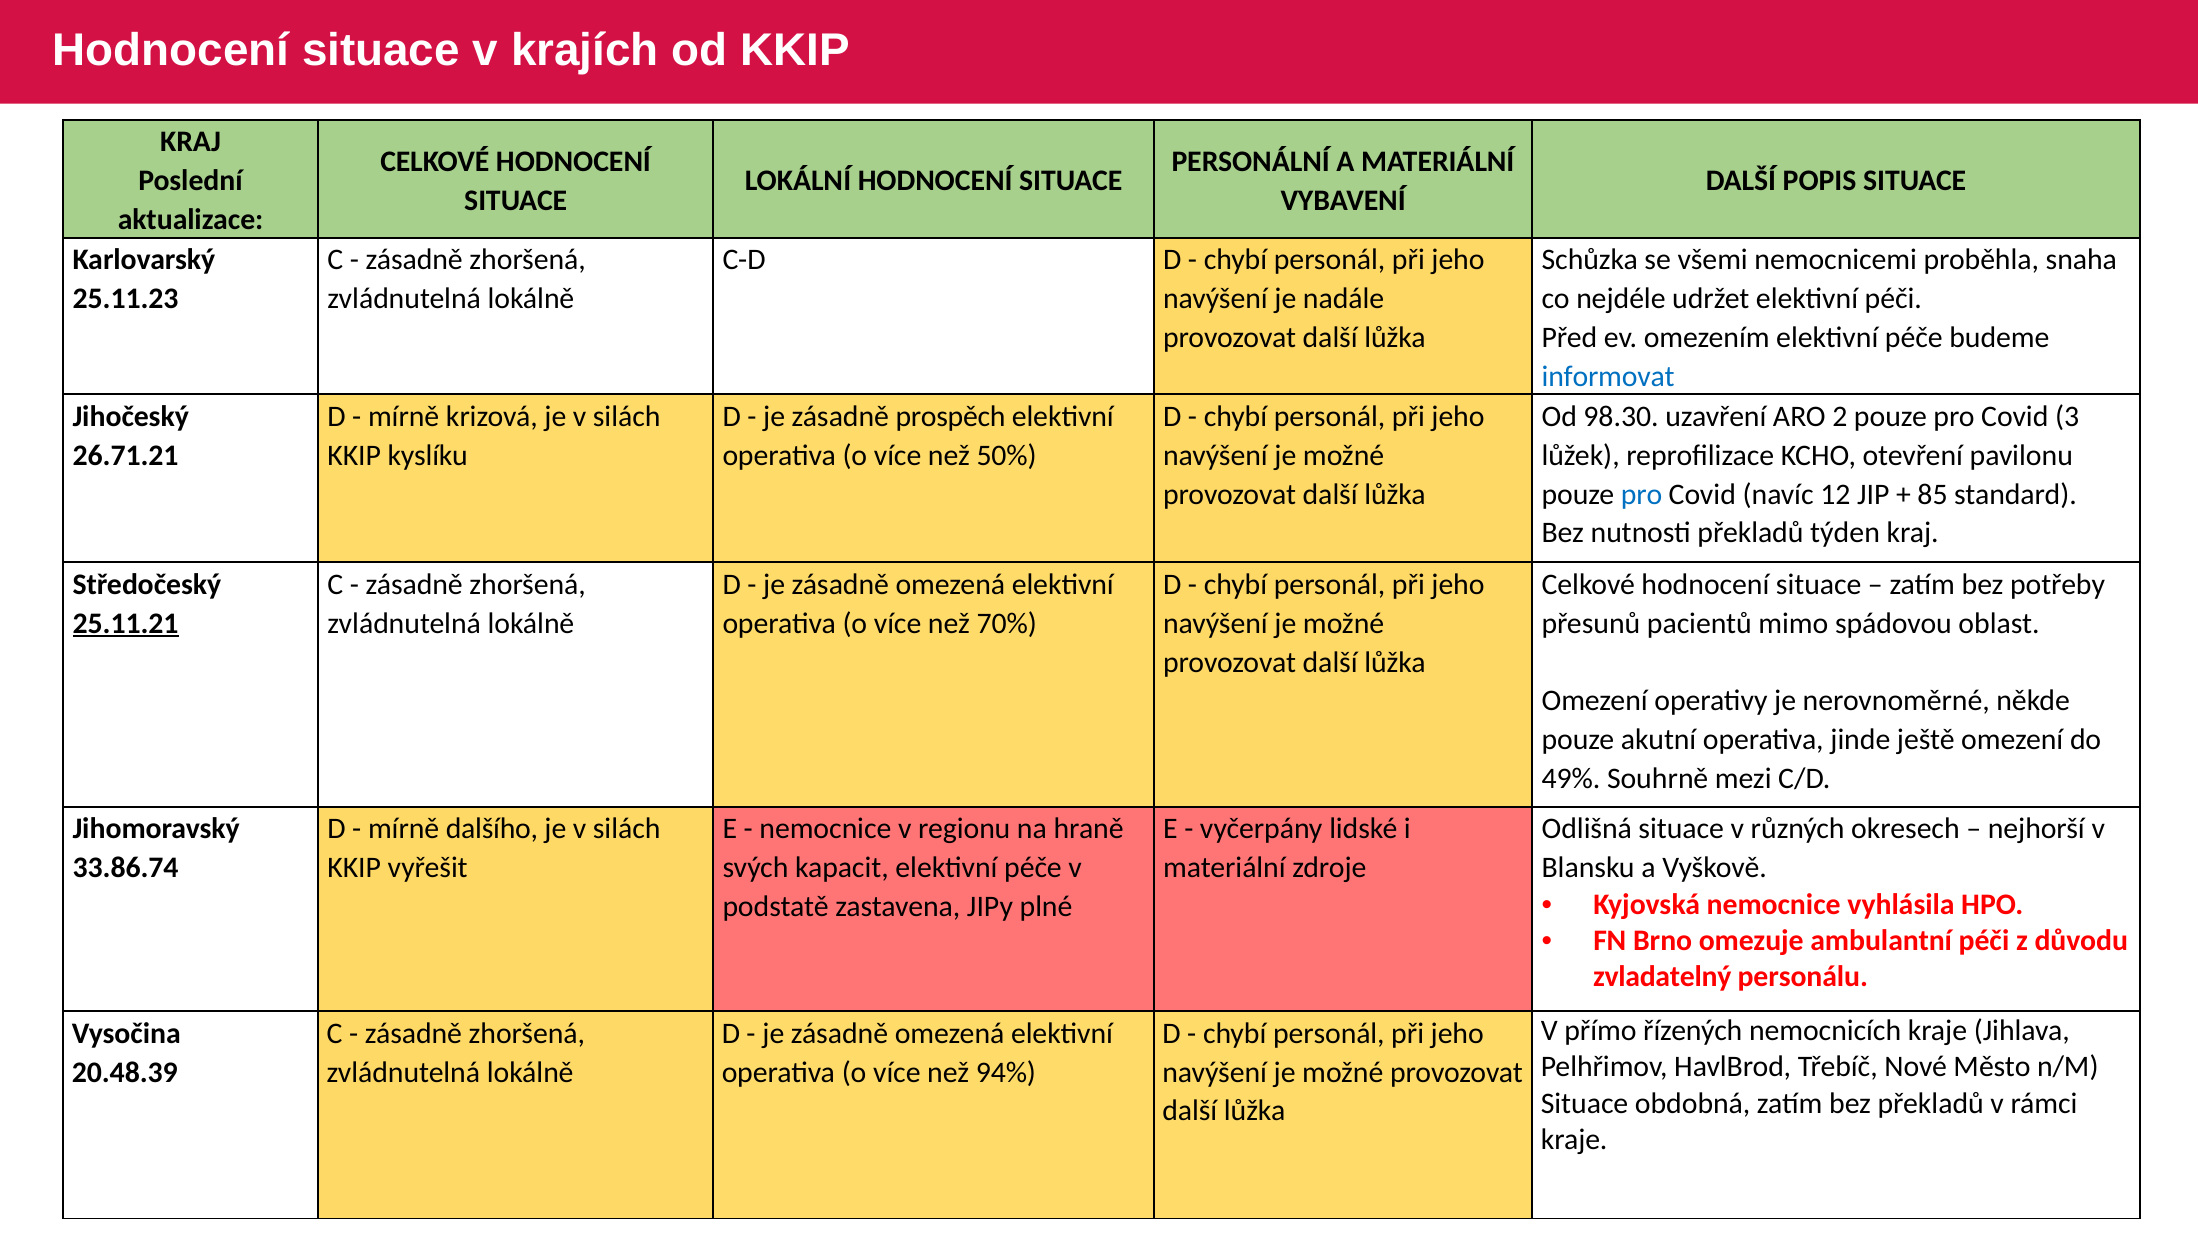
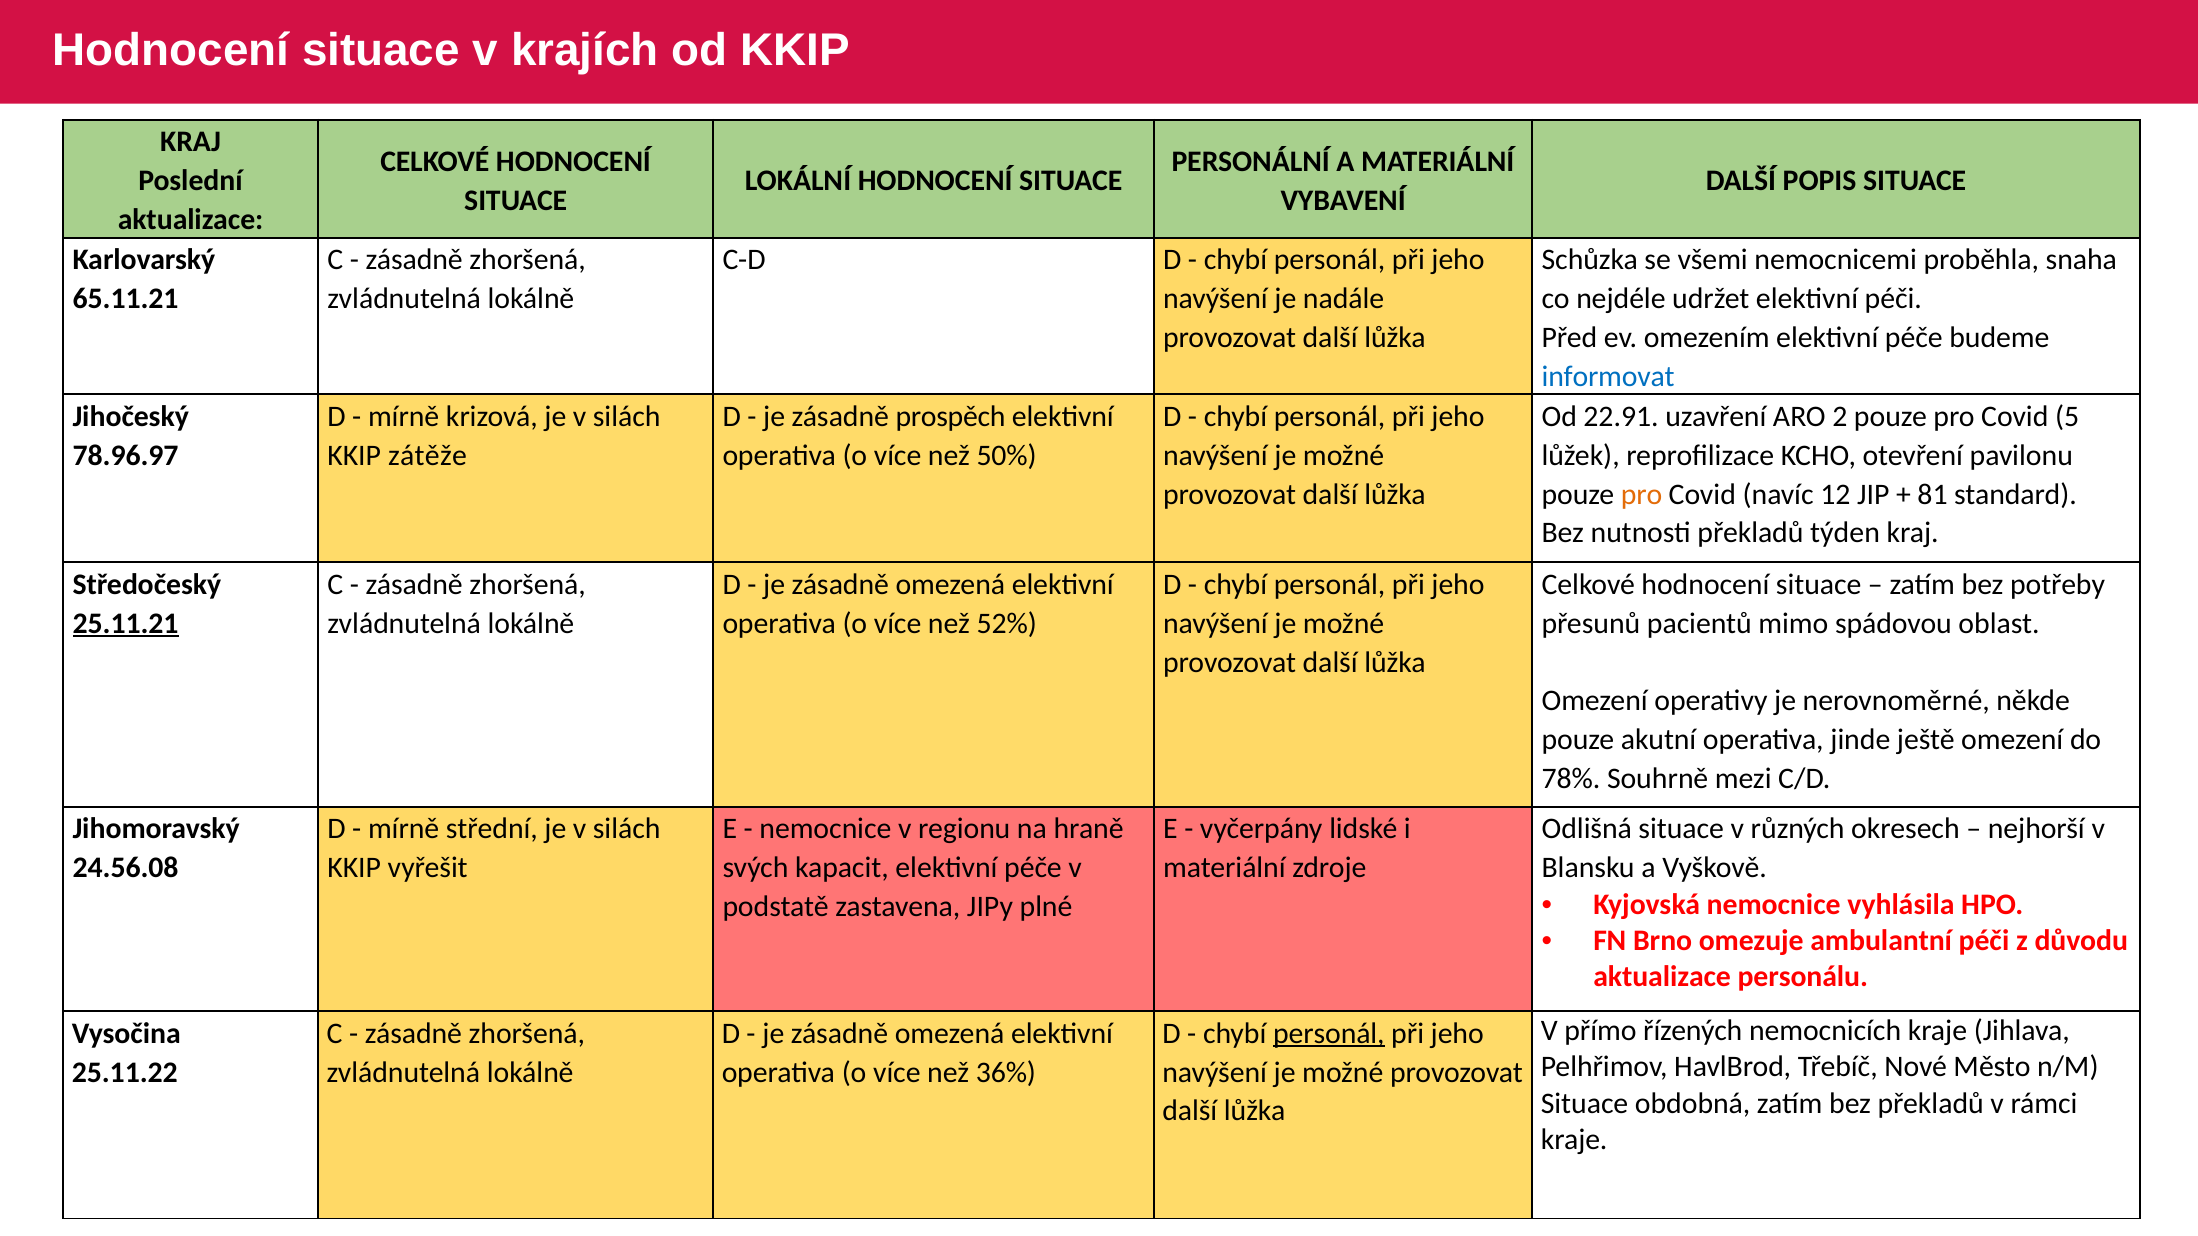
25.11.23: 25.11.23 -> 65.11.21 (126, 299)
98.30: 98.30 -> 22.91 (1621, 417)
3: 3 -> 5 (2067, 417)
26.71.21: 26.71.21 -> 78.96.97 (126, 456)
kyslíku: kyslíku -> zátěže (427, 456)
pro colour: blue -> orange (1642, 494)
85: 85 -> 81 (1933, 494)
70%: 70% -> 52% (1007, 624)
49%: 49% -> 78% (1571, 779)
dalšího: dalšího -> střední (492, 829)
33.86.74: 33.86.74 -> 24.56.08 (126, 868)
zvladatelný: zvladatelný -> aktualizace (1662, 977)
personál underline: none -> present (1329, 1034)
20.48.39: 20.48.39 -> 25.11.22 (125, 1073)
94%: 94% -> 36% (1006, 1073)
